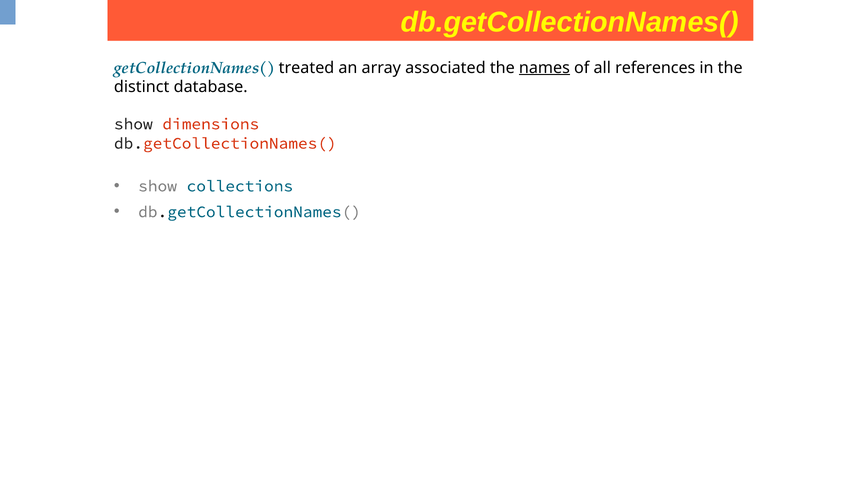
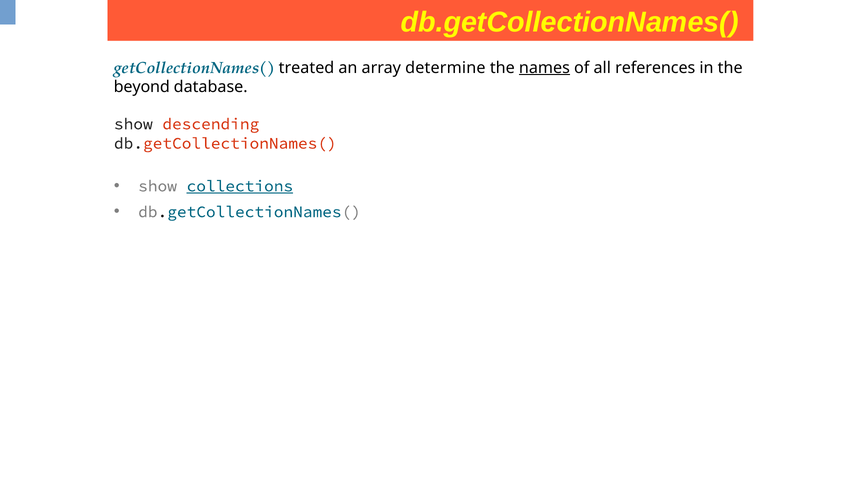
associated: associated -> determine (445, 68)
distinct: distinct -> beyond (142, 87)
dimensions: dimensions -> descending (211, 124)
collections underline: none -> present (240, 186)
